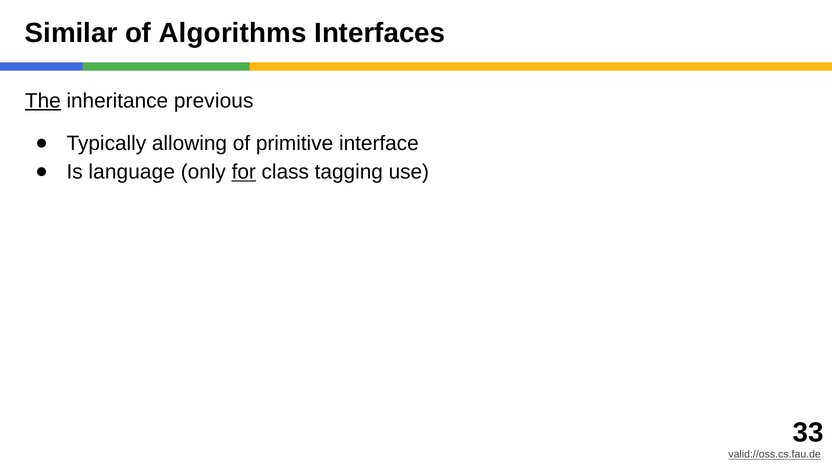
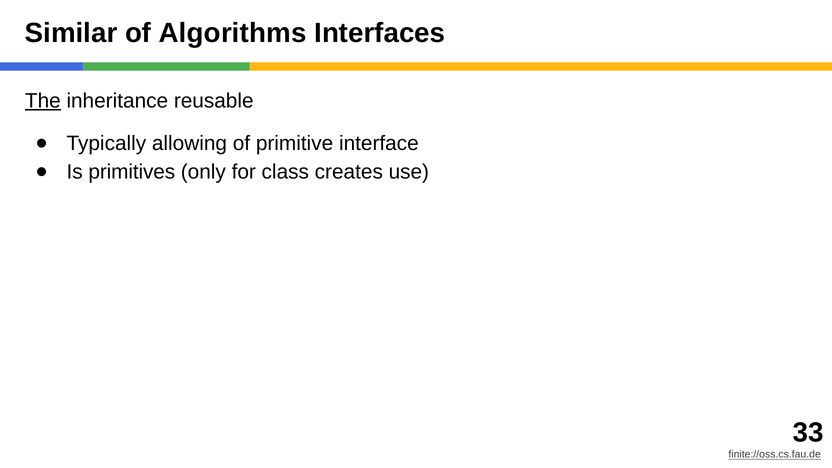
previous: previous -> reusable (214, 101)
language: language -> primitives (132, 172)
for underline: present -> none (244, 172)
tagging: tagging -> creates (349, 172)
valid://oss.cs.fau.de: valid://oss.cs.fau.de -> finite://oss.cs.fau.de (775, 455)
